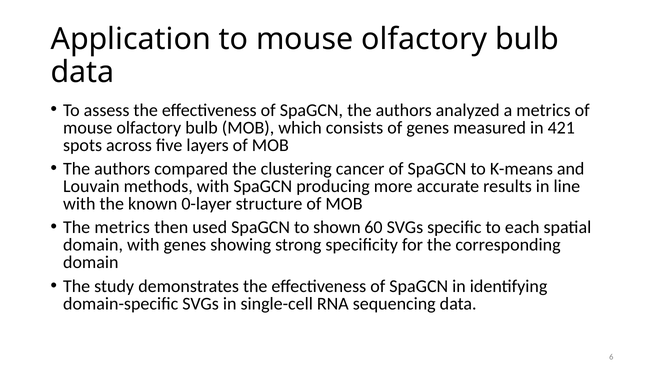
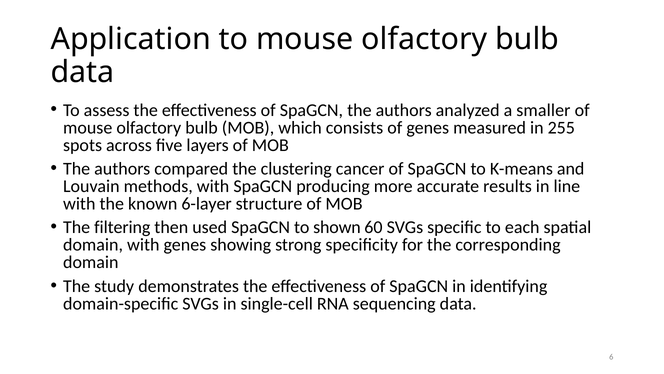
a metrics: metrics -> smaller (543, 110)
421: 421 -> 255 (561, 127)
0-layer: 0-layer -> 6-layer (207, 204)
The metrics: metrics -> filtering (122, 227)
